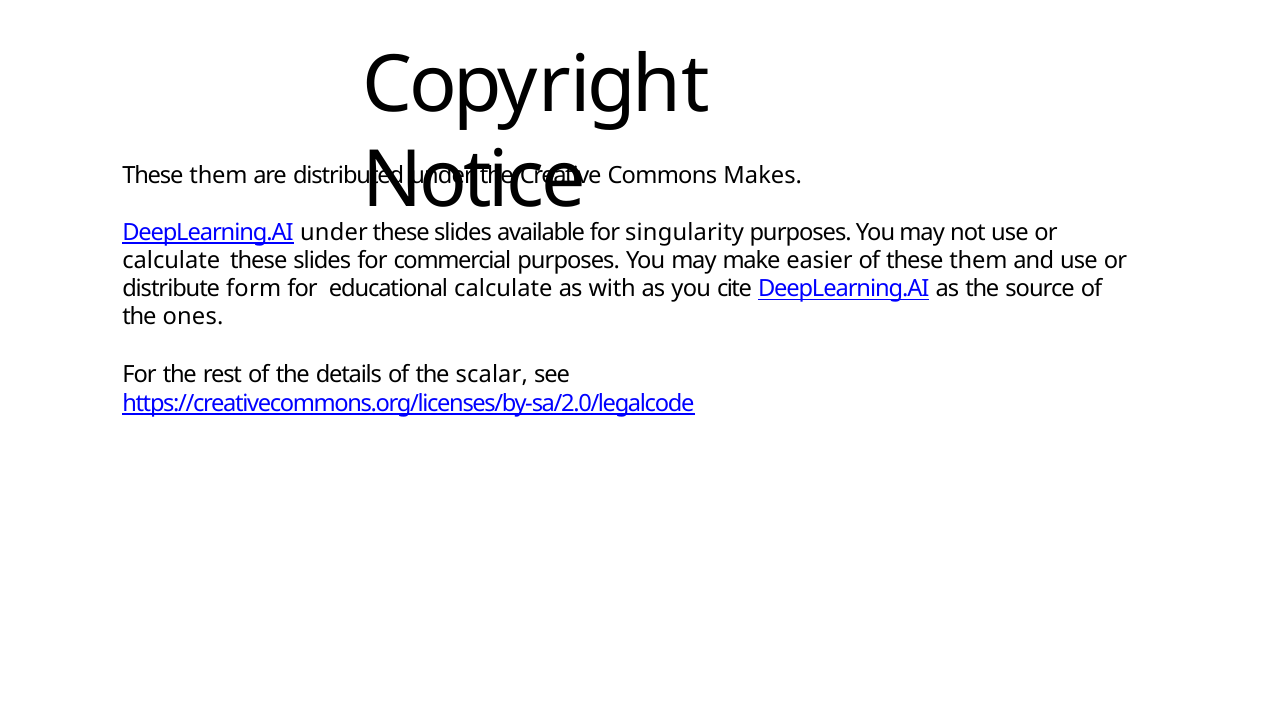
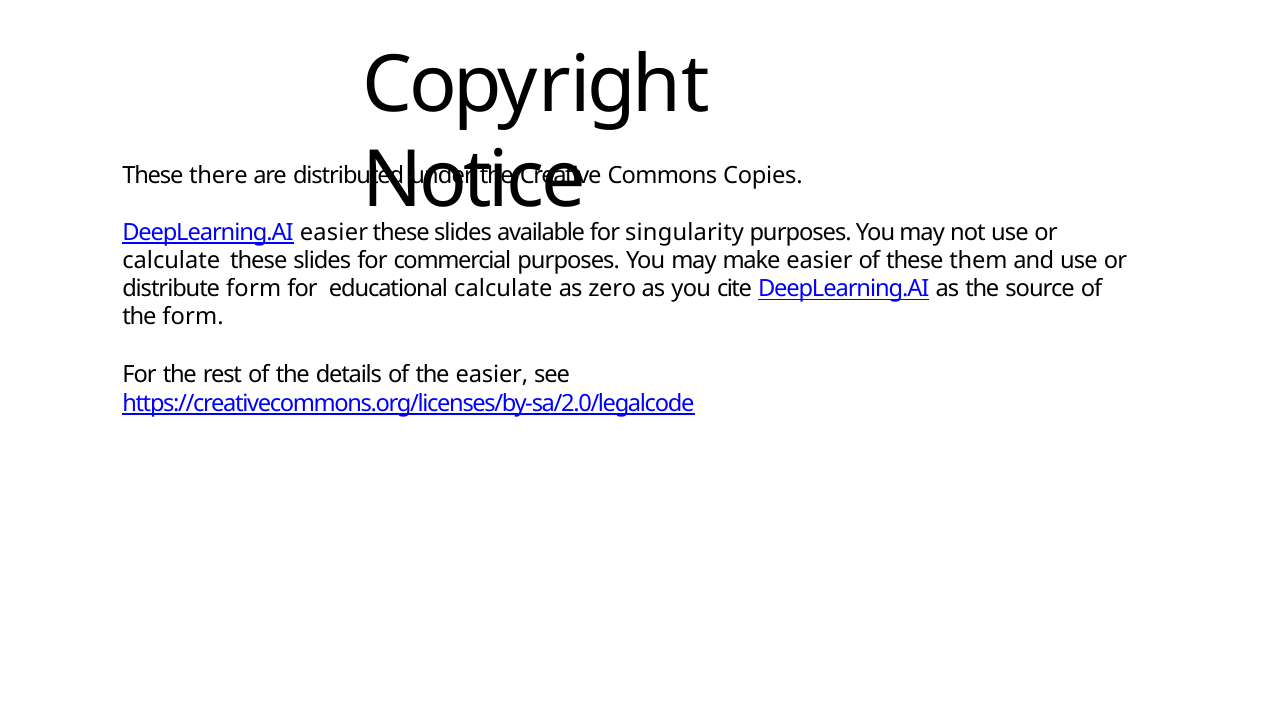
them: them -> there (218, 175)
Makes: Makes -> Copies (763, 175)
DeepLearning.AI under: under -> easier (334, 232)
with: with -> zero (612, 288)
the ones: ones -> form (193, 317)
the scalar: scalar -> easier (492, 375)
